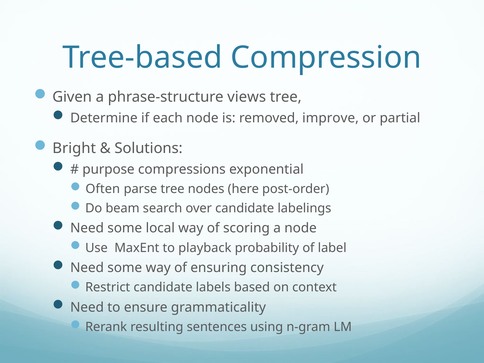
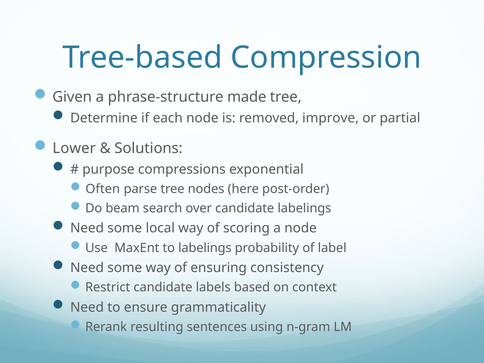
views: views -> made (247, 97)
Bright: Bright -> Lower (74, 148)
to playback: playback -> labelings (205, 248)
